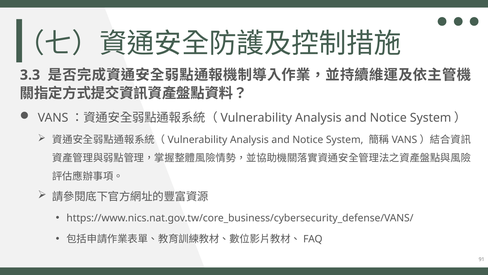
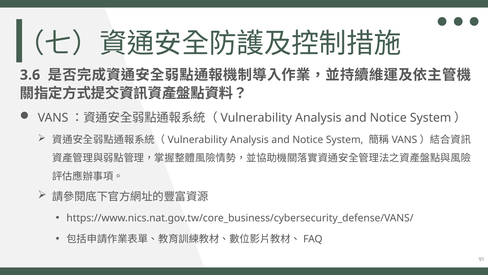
3.3: 3.3 -> 3.6 (30, 75)
